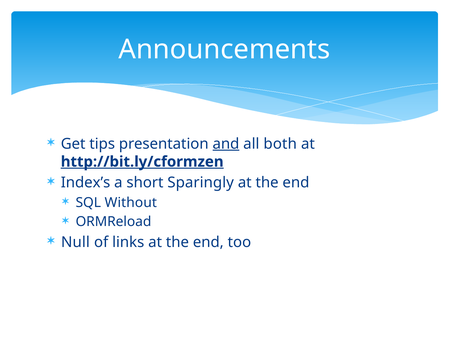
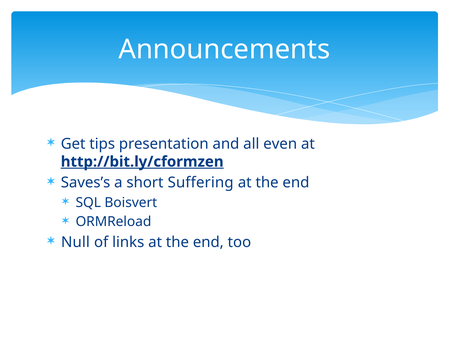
and underline: present -> none (226, 144)
both: both -> even (280, 144)
Index’s: Index’s -> Saves’s (86, 183)
Sparingly: Sparingly -> Suffering (201, 183)
Without: Without -> Boisvert (131, 202)
